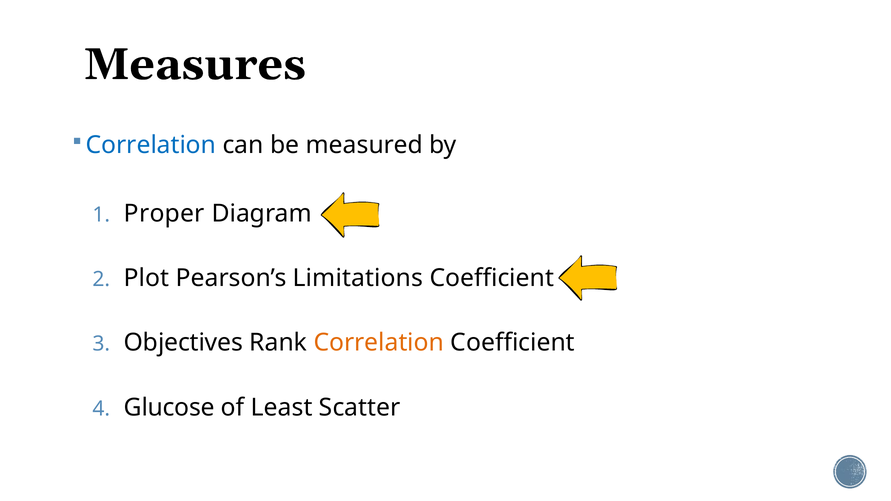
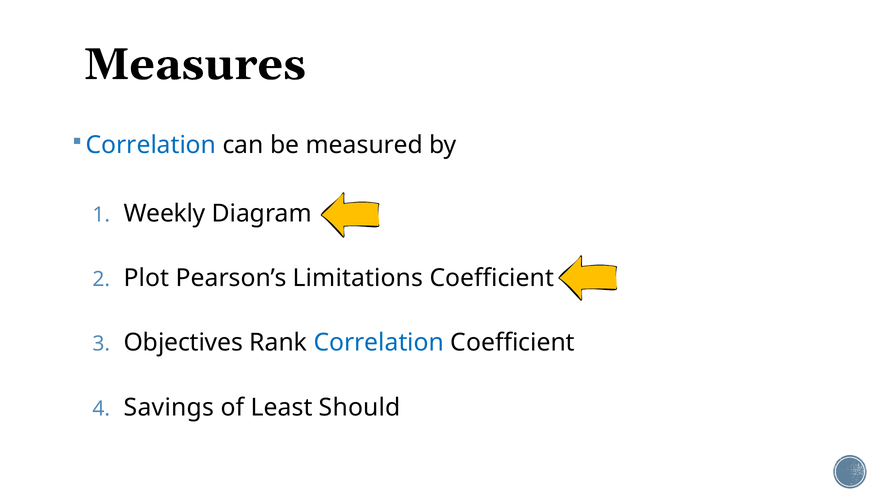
Proper: Proper -> Weekly (165, 214)
Correlation colour: orange -> blue (379, 343)
Glucose: Glucose -> Savings (169, 408)
Scatter: Scatter -> Should (360, 408)
